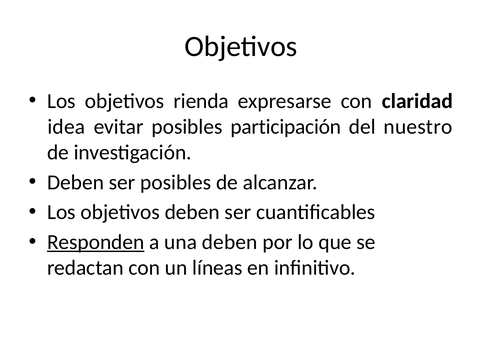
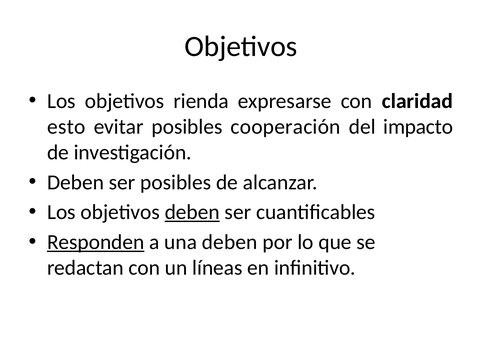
idea: idea -> esto (66, 127)
participación: participación -> cooperación (286, 127)
nuestro: nuestro -> impacto (418, 127)
deben underline: none -> present (192, 213)
